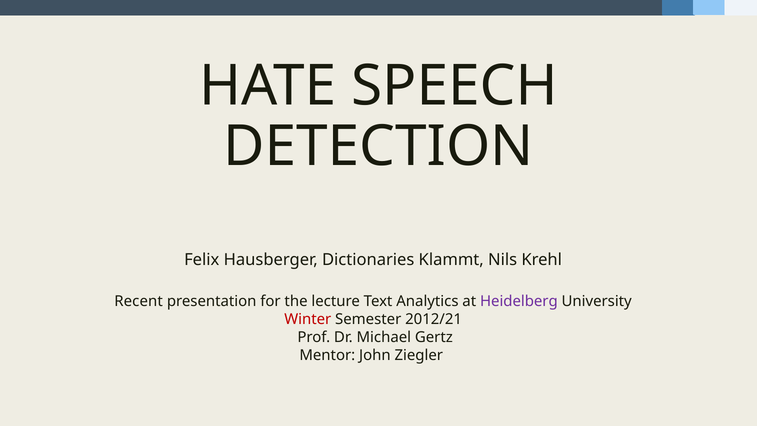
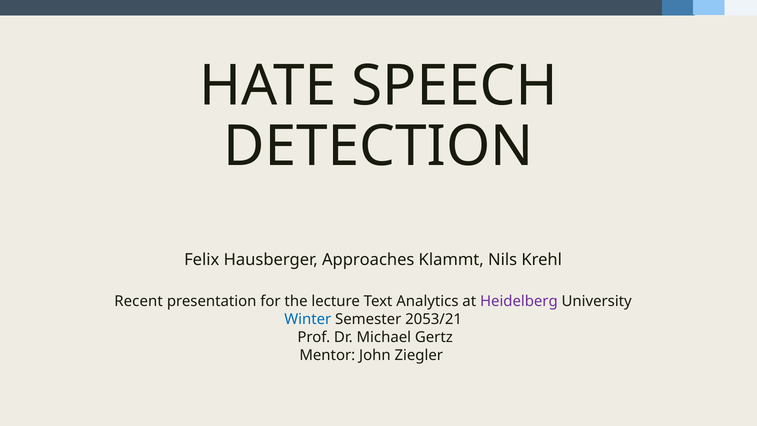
Dictionaries: Dictionaries -> Approaches (368, 260)
Winter colour: red -> blue (308, 319)
2012/21: 2012/21 -> 2053/21 (434, 319)
